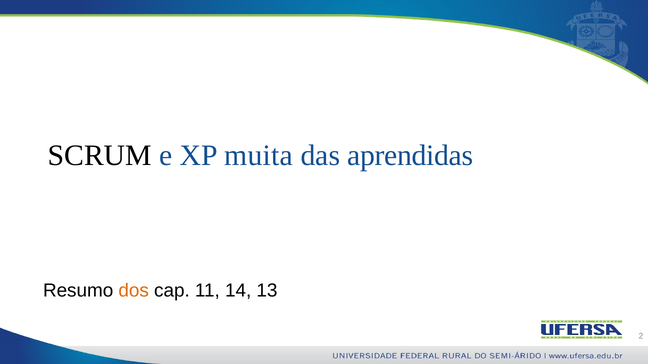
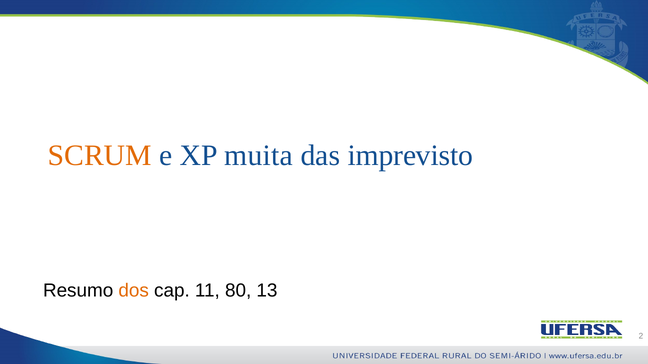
SCRUM colour: black -> orange (100, 156)
aprendidas: aprendidas -> imprevisto (410, 156)
14: 14 -> 80 (238, 291)
